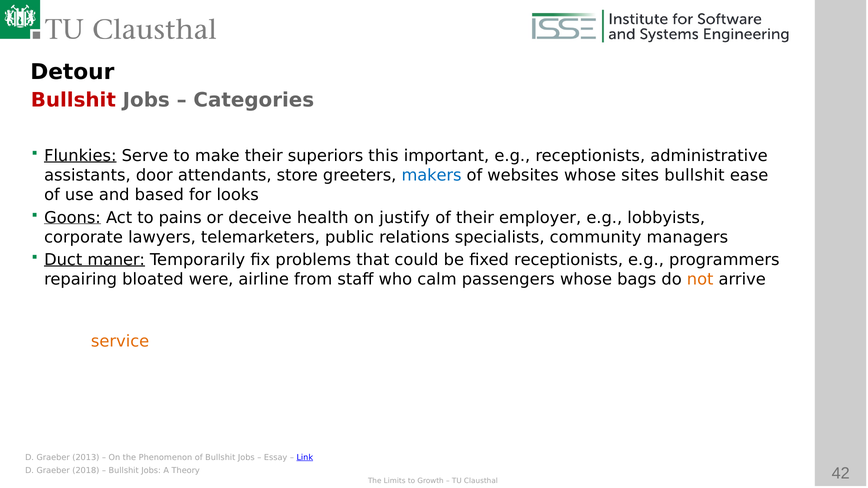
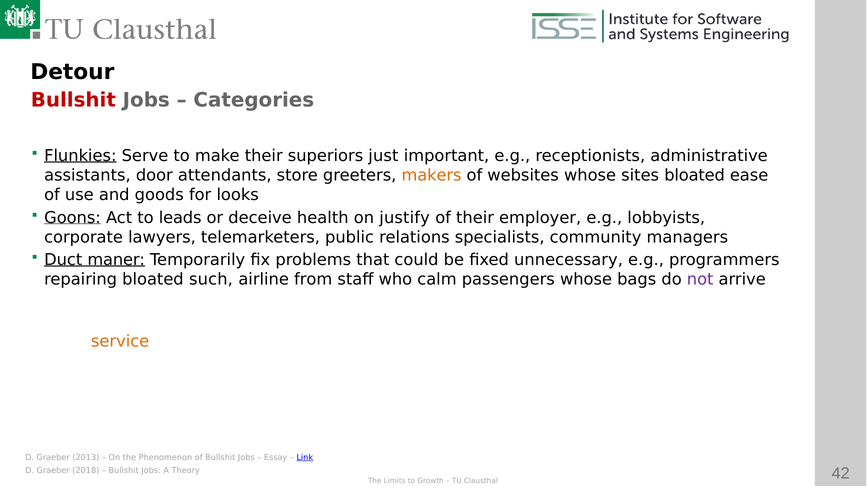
this: this -> just (383, 156)
makers colour: blue -> orange (432, 176)
sites bullshit: bullshit -> bloated (695, 176)
based: based -> goods (159, 195)
pains: pains -> leads (180, 218)
fixed receptionists: receptionists -> unnecessary (568, 260)
were: were -> such (211, 280)
not colour: orange -> purple (700, 280)
